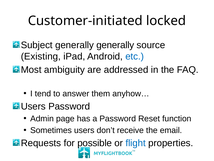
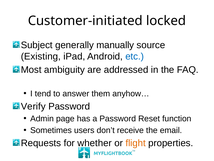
generally generally: generally -> manually (115, 45)
Users: Users -> Verify (33, 106)
possible: possible -> whether (95, 143)
flight colour: blue -> orange (136, 143)
